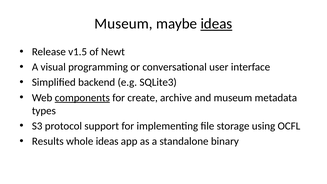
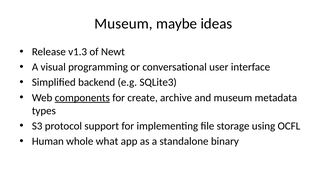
ideas underline: present -> none (216, 24)
v1.5: v1.5 -> v1.3 (78, 52)
Results: Results -> Human (48, 141)
whole ideas: ideas -> what (107, 141)
